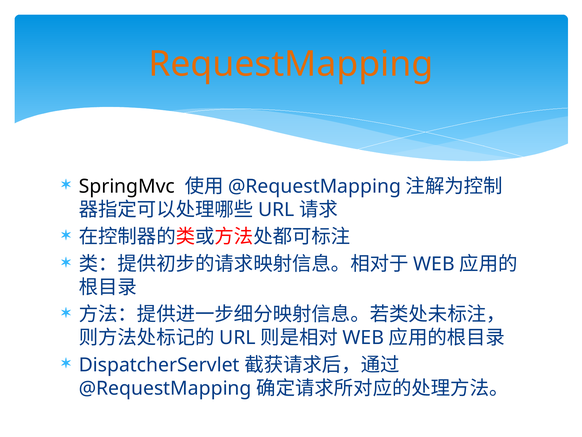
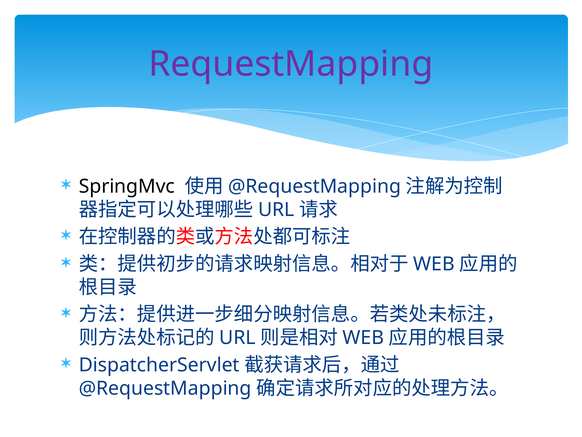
RequestMapping colour: orange -> purple (291, 64)
